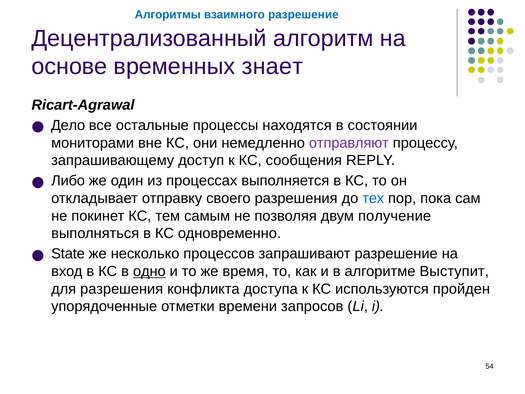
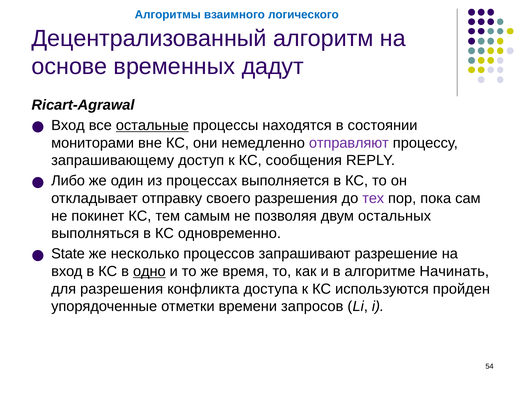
взаимного разрешение: разрешение -> логического (303, 15)
знает: знает -> дадут (273, 66)
Дело: Дело -> Вход (68, 125)
остальные underline: none -> present (152, 125)
тех colour: blue -> purple (373, 198)
получение: получение -> остальных (395, 216)
Выступит: Выступит -> Начинать (454, 271)
